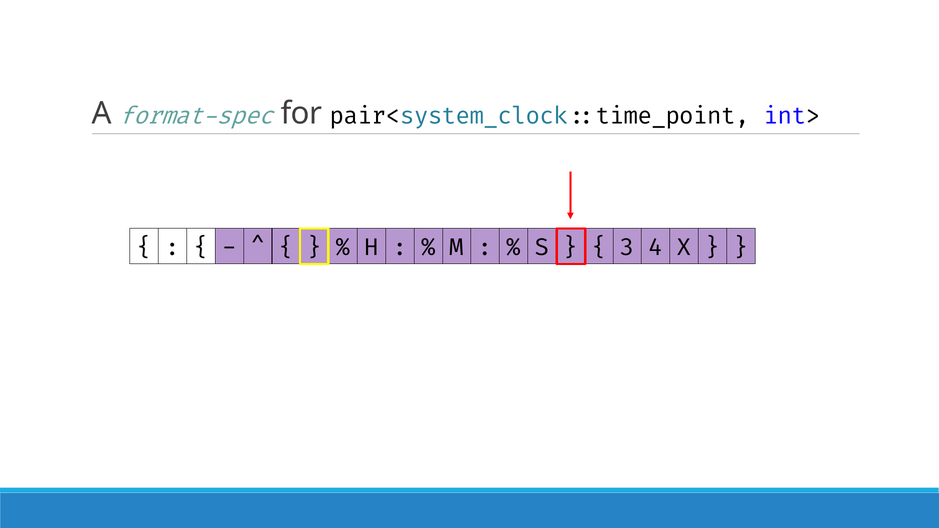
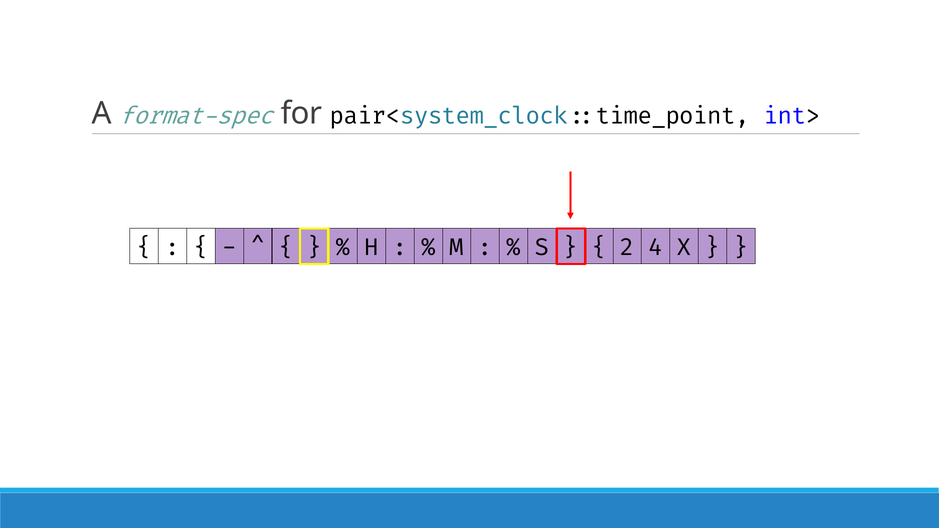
3: 3 -> 2 (627, 248)
